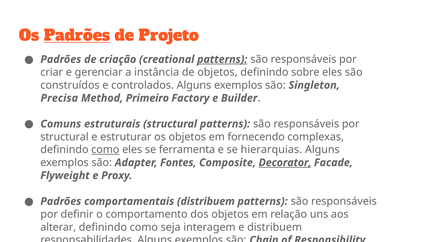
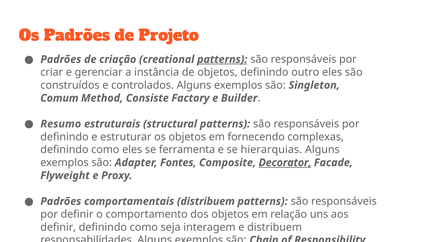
Padrões underline: present -> none (77, 36)
sobre: sobre -> outro (305, 72)
Precisa: Precisa -> Comum (59, 98)
Primeiro: Primeiro -> Consiste (147, 98)
Comuns: Comuns -> Resumo (61, 124)
structural: structural -> definindo (64, 136)
como underline: present -> none (105, 149)
alterar: alterar -> definir (58, 227)
